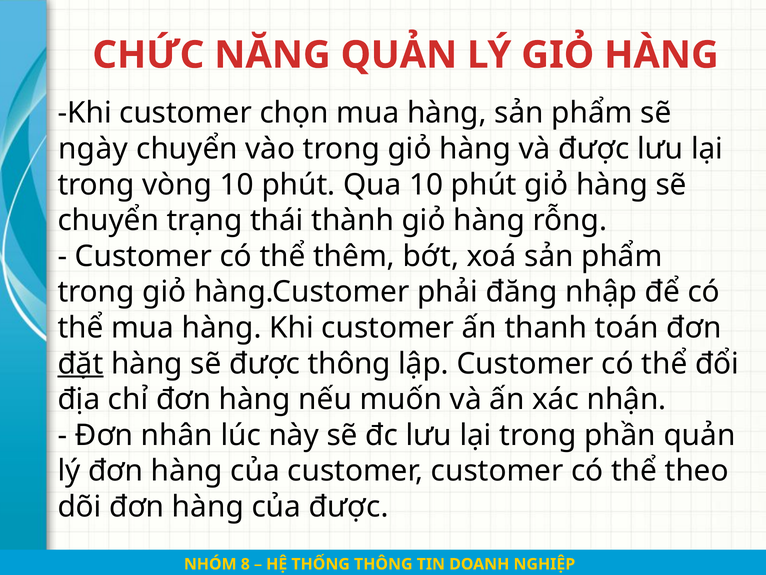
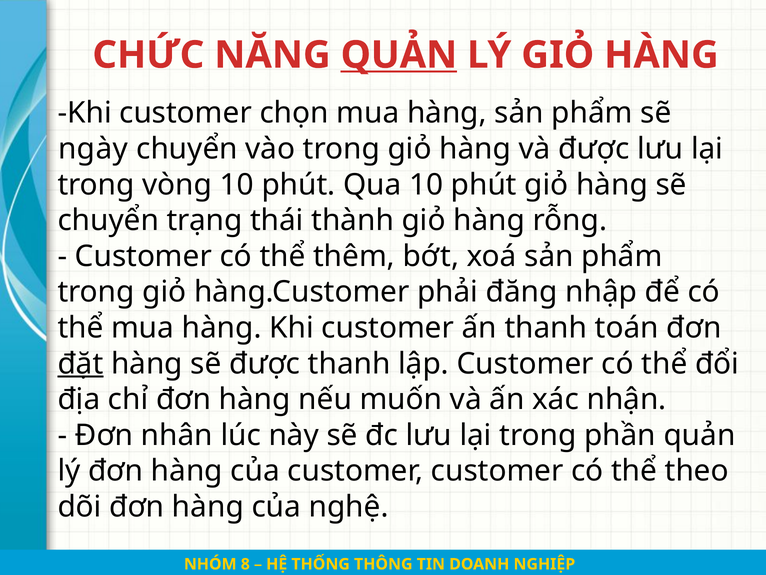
QUẢN underline: none -> present (399, 55)
được thông: thông -> thanh (349, 363)
của được: được -> nghệ (349, 506)
